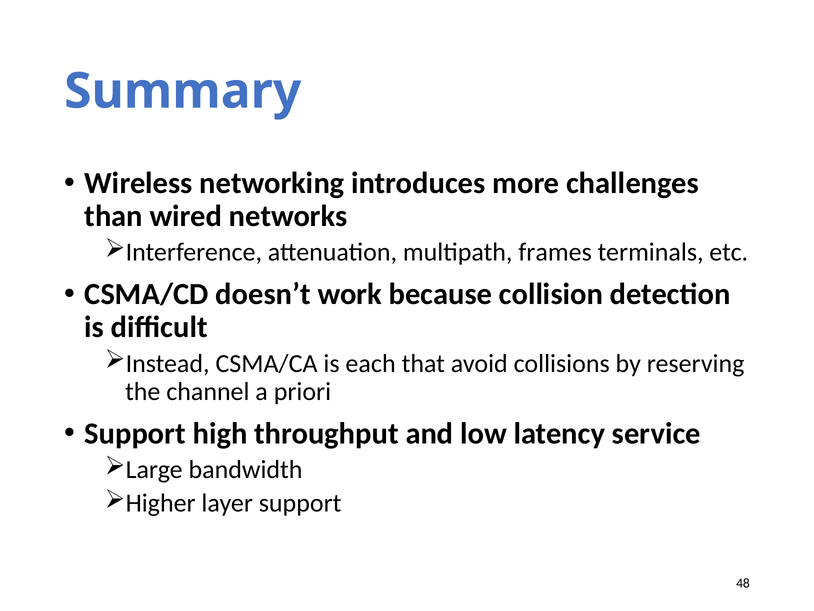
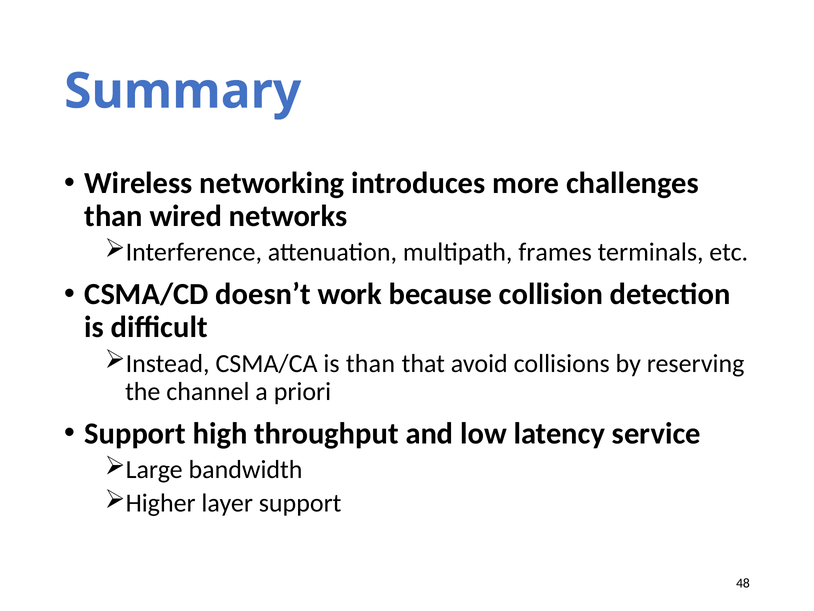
is each: each -> than (370, 363)
